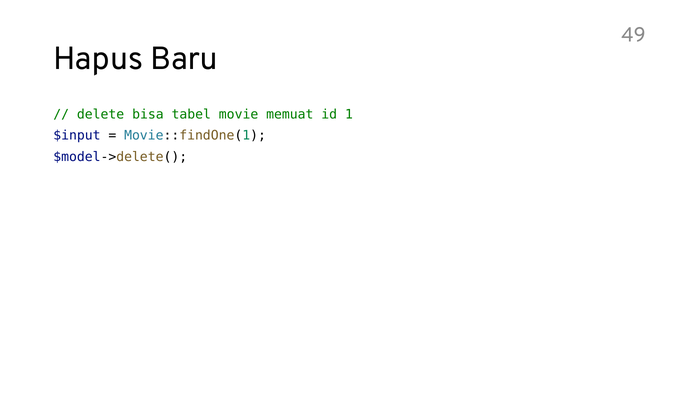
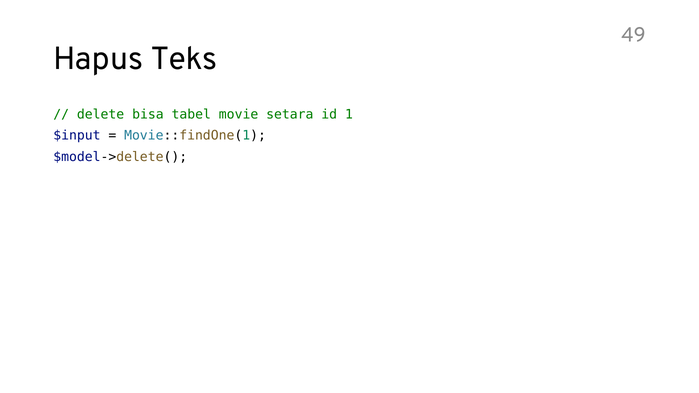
Baru: Baru -> Teks (184, 59)
memuat: memuat -> setara (290, 114)
